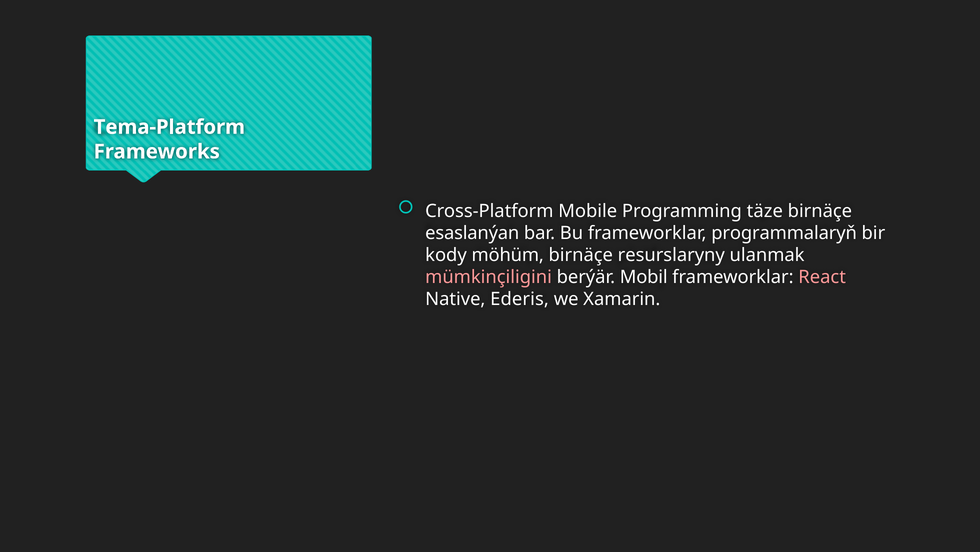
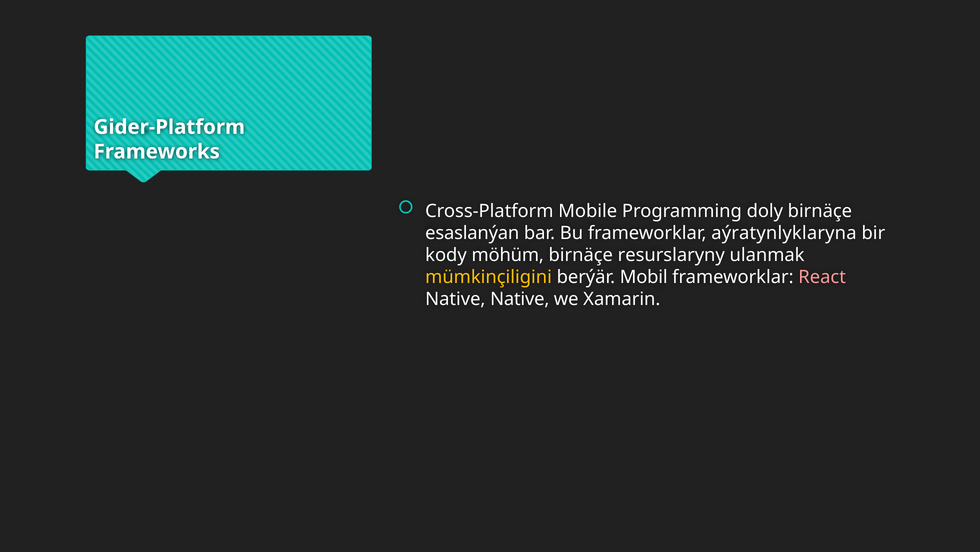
Tema-Platform: Tema-Platform -> Gider-Platform (169, 127)
täze: täze -> doly (765, 211)
programmalaryň: programmalaryň -> aýratynlyklaryna (784, 233)
mümkinçiligini colour: pink -> yellow (489, 277)
Native Ederis: Ederis -> Native (520, 299)
